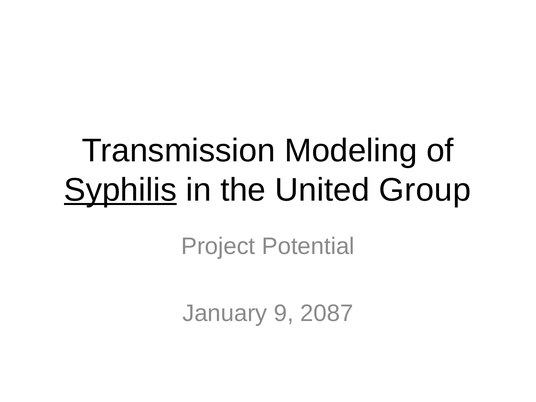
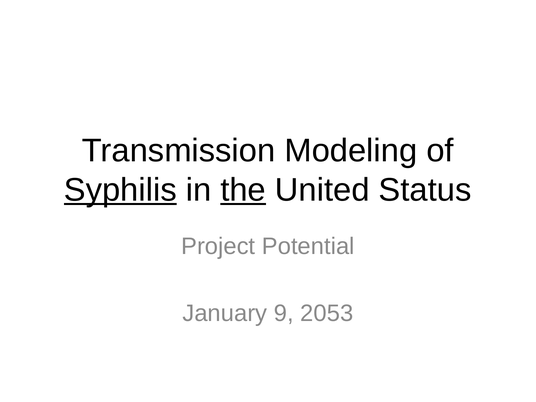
the underline: none -> present (243, 190)
Group: Group -> Status (425, 190)
2087: 2087 -> 2053 (327, 313)
